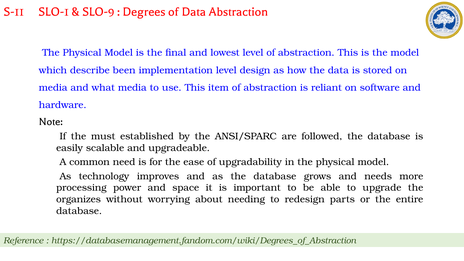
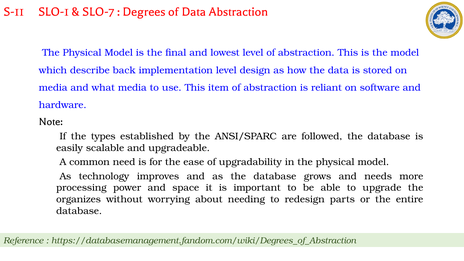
SLO-9: SLO-9 -> SLO-7 (98, 11)
been: been -> back (124, 70)
must: must -> types (103, 136)
